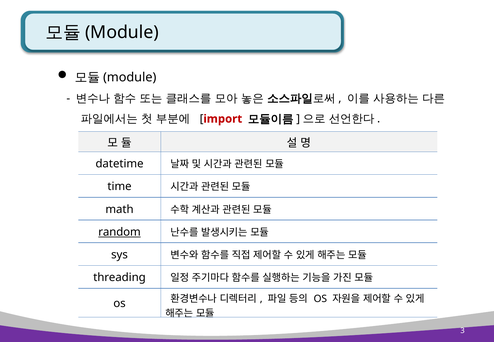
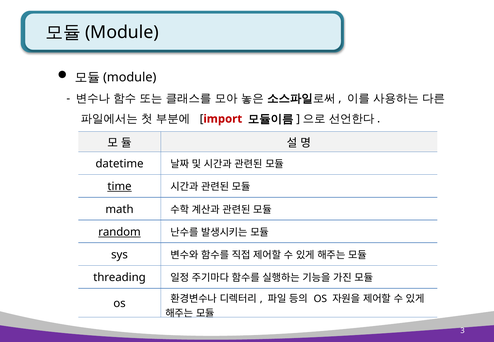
time underline: none -> present (120, 187)
